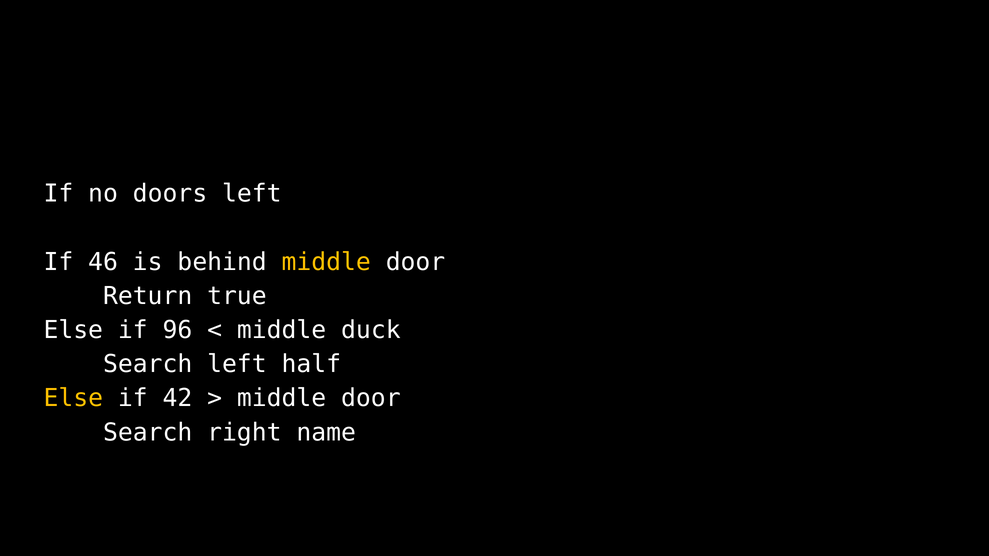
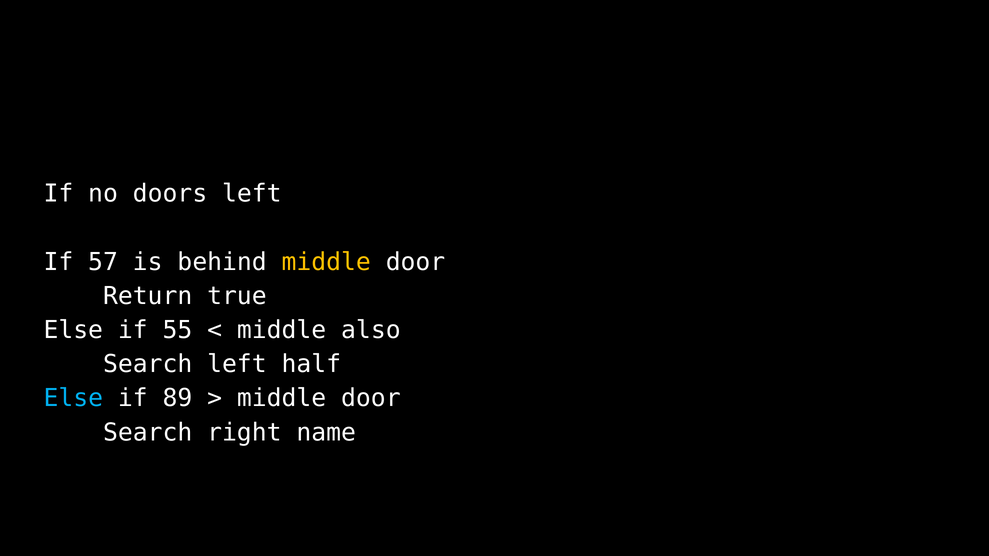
46: 46 -> 57 (103, 262)
96: 96 -> 55 (177, 330)
duck: duck -> also (371, 330)
Else colour: yellow -> light blue (73, 399)
42: 42 -> 89 (177, 399)
